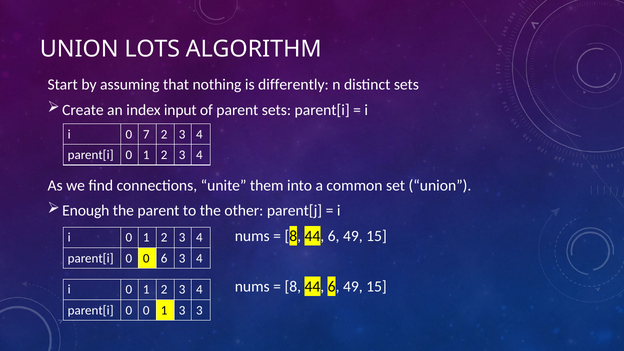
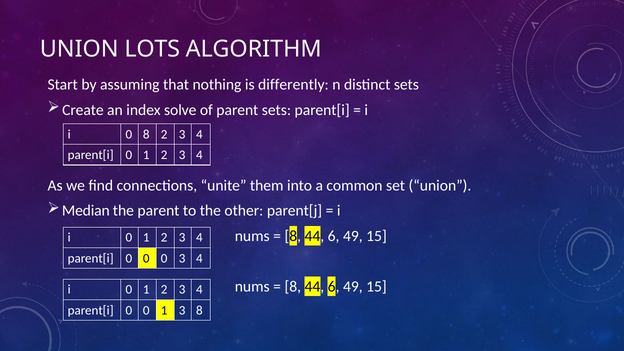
input: input -> solve (180, 110)
0 7: 7 -> 8 (146, 134)
Enough: Enough -> Median (86, 211)
0 0 6: 6 -> 0 (164, 258)
3 3: 3 -> 8 (199, 310)
